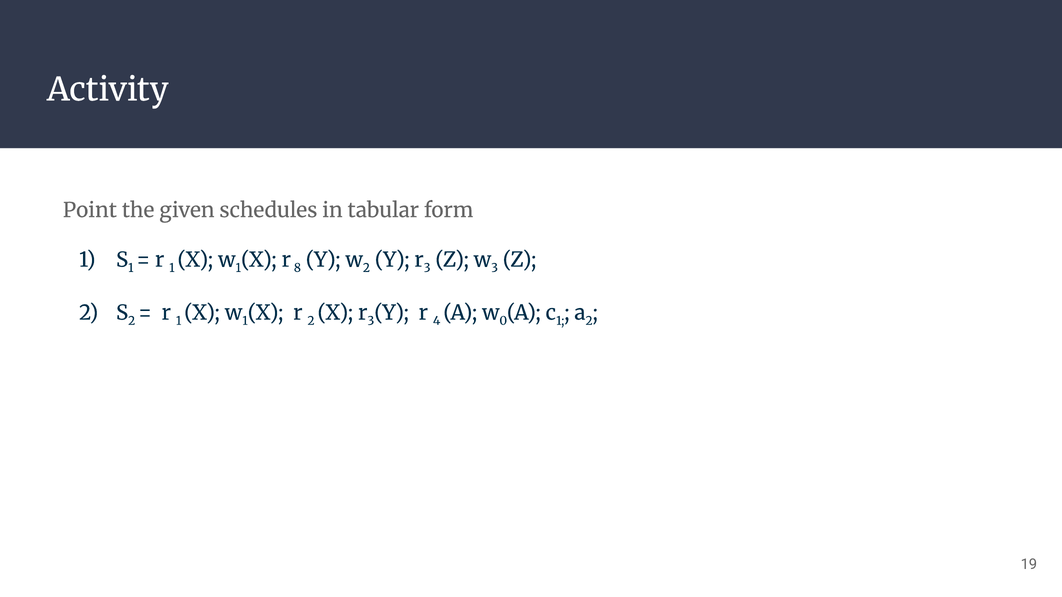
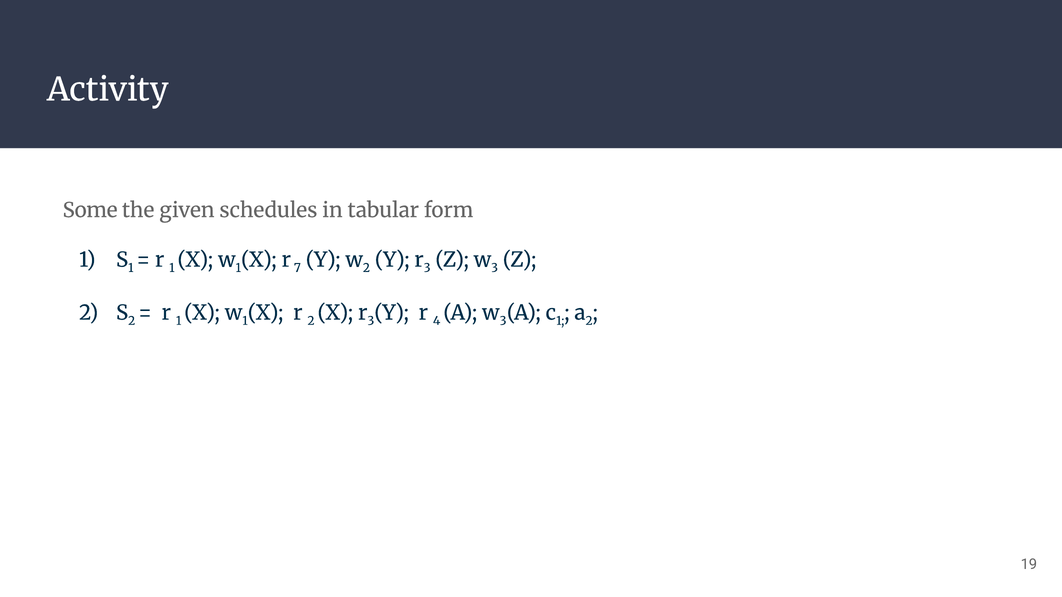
Point: Point -> Some (90, 211)
8: 8 -> 7 (297, 268)
0: 0 -> 3 (503, 321)
